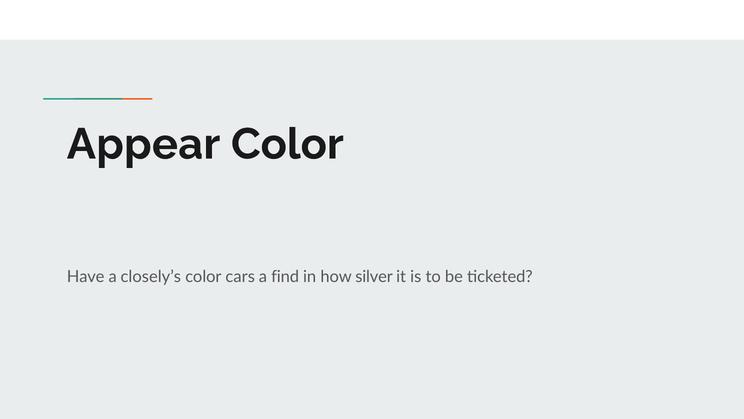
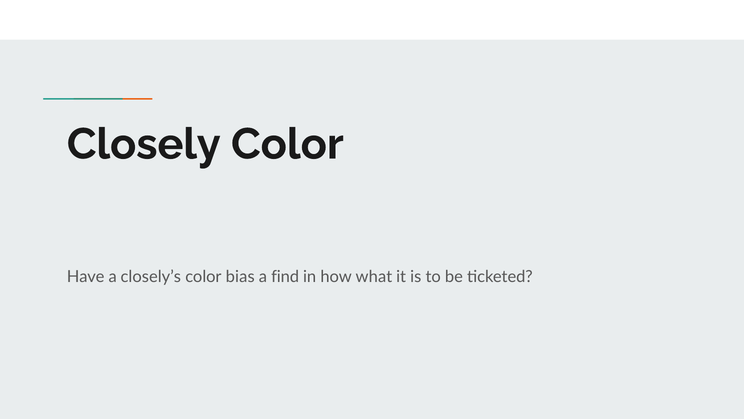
Appear: Appear -> Closely (144, 144)
cars: cars -> bias (240, 277)
silver: silver -> what (374, 277)
